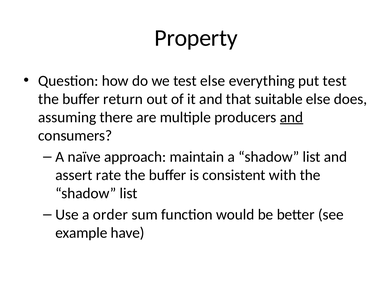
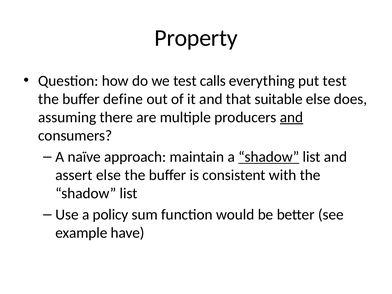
test else: else -> calls (213, 81)
return: return -> define (123, 99)
shadow underline: none -> present (269, 157)
assert rate: rate -> else (109, 175)
order: order -> policy (111, 215)
